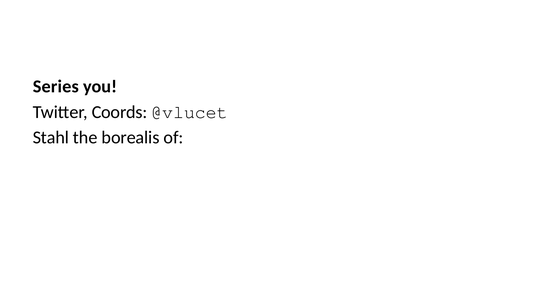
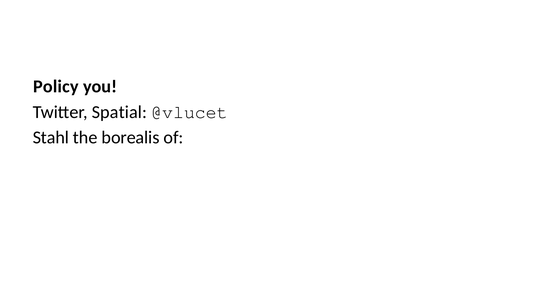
Series: Series -> Policy (56, 87)
Coords: Coords -> Spatial (119, 112)
